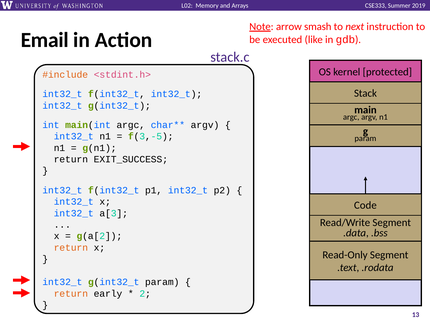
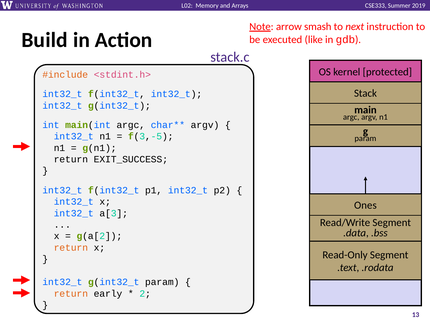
Email: Email -> Build (45, 40)
Code: Code -> Ones (365, 205)
